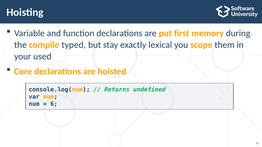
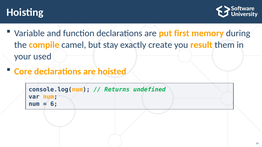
typed: typed -> camel (74, 45)
lexical: lexical -> create (160, 45)
scope: scope -> result (201, 45)
